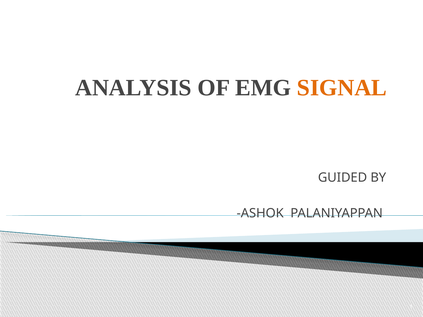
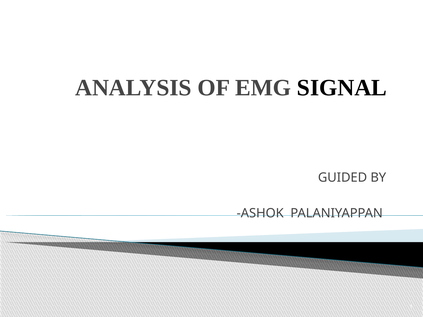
SIGNAL colour: orange -> black (342, 88)
